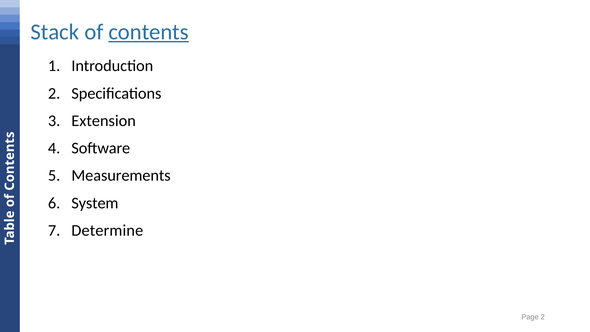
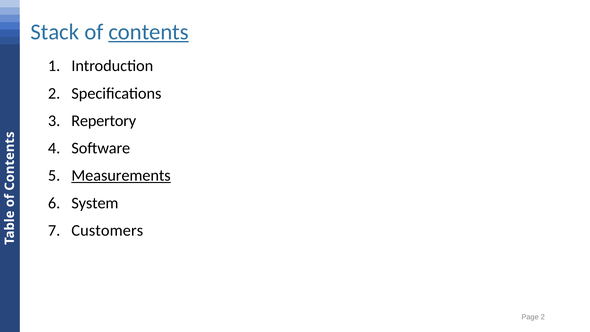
Extension: Extension -> Repertory (104, 121)
Measurements underline: none -> present (121, 176)
Determine: Determine -> Customers (107, 230)
